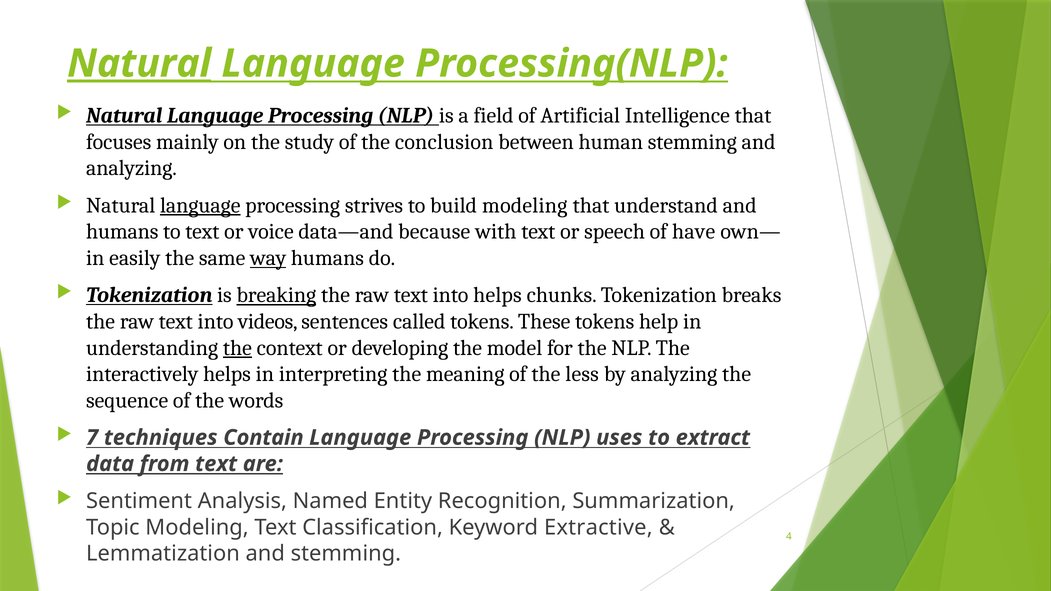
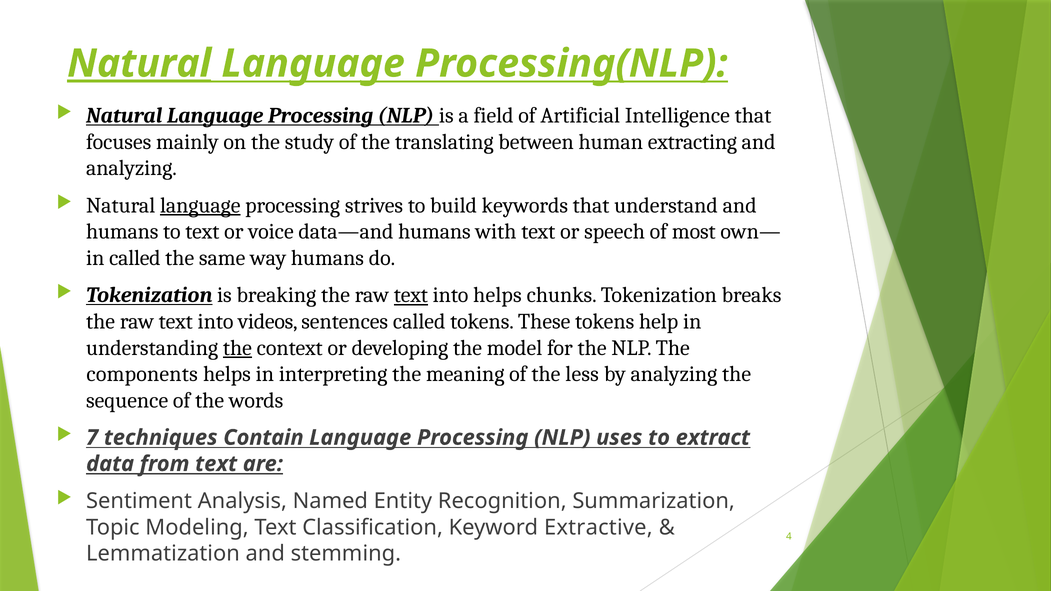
conclusion: conclusion -> translating (444, 142)
human stemming: stemming -> extracting (692, 142)
build modeling: modeling -> keywords (525, 206)
data—and because: because -> humans (434, 232)
have: have -> most (694, 232)
in easily: easily -> called (135, 258)
way underline: present -> none (268, 258)
breaking underline: present -> none (276, 295)
text underline: none -> present (411, 295)
interactively: interactively -> components (142, 374)
